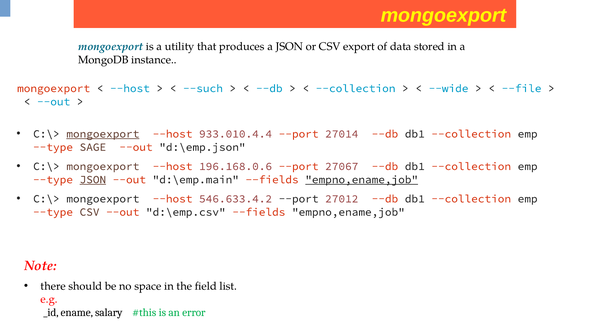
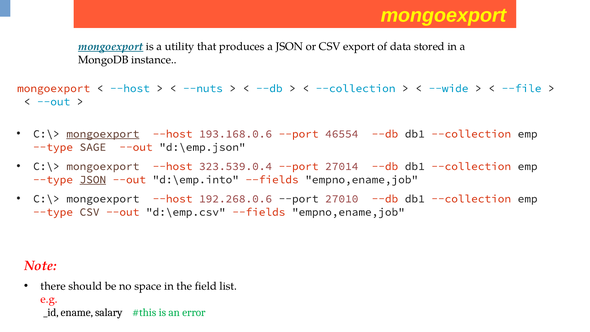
mongoexport underline: none -> present (111, 46)
--such: --such -> --nuts (203, 88)
933.010.4.4: 933.010.4.4 -> 193.168.0.6 (236, 134)
27014: 27014 -> 46554 (342, 134)
196.168.0.6: 196.168.0.6 -> 323.539.0.4 (236, 166)
27067: 27067 -> 27014 (342, 166)
d:\emp.main: d:\emp.main -> d:\emp.into (196, 180)
empno,ename,job underline: present -> none (362, 180)
546.633.4.2: 546.633.4.2 -> 192.268.0.6 (236, 199)
27012: 27012 -> 27010 (342, 199)
